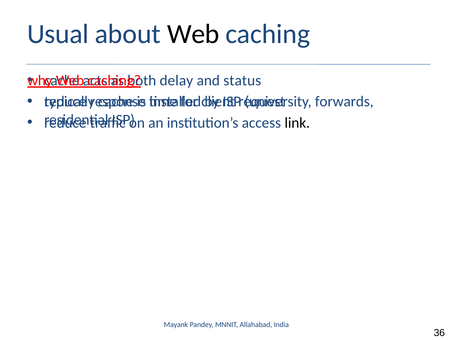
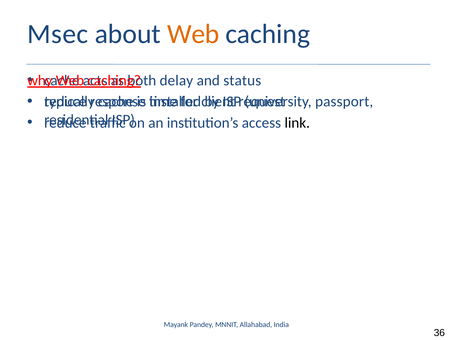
Usual: Usual -> Msec (58, 34)
Web colour: black -> orange (193, 34)
forwards: forwards -> passport (344, 101)
